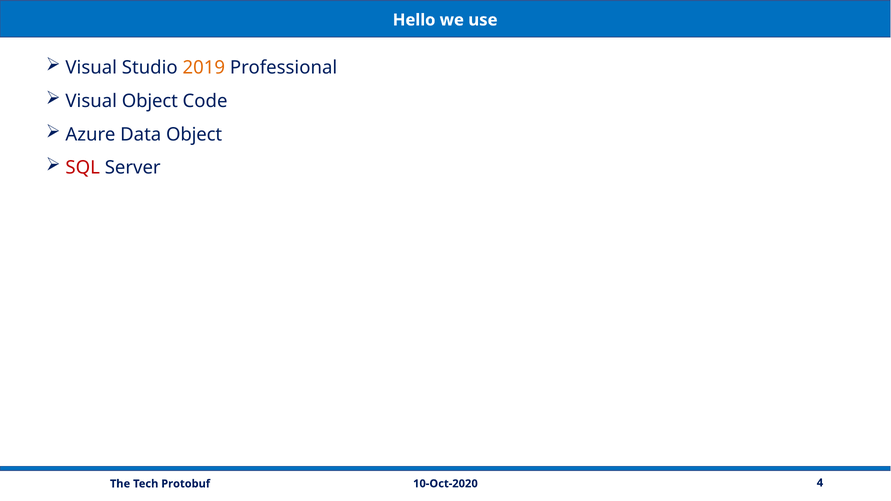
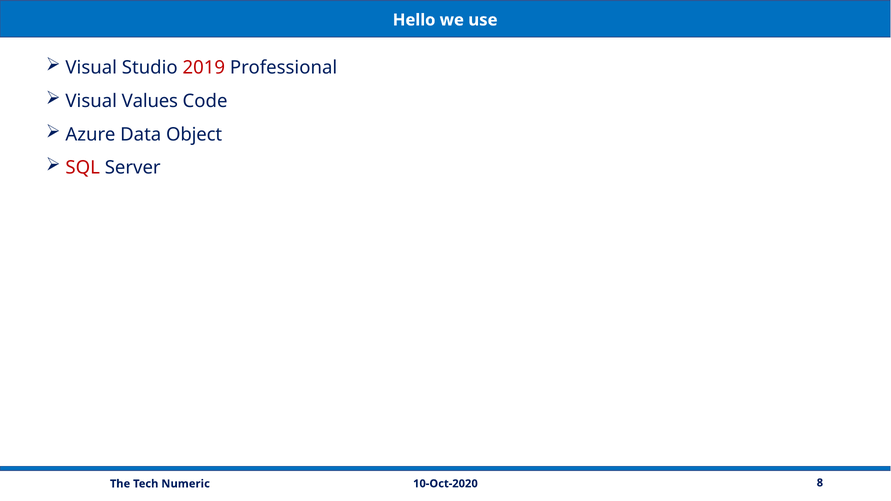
2019 colour: orange -> red (204, 68)
Visual Object: Object -> Values (150, 101)
4: 4 -> 8 (820, 483)
Protobuf: Protobuf -> Numeric (186, 484)
